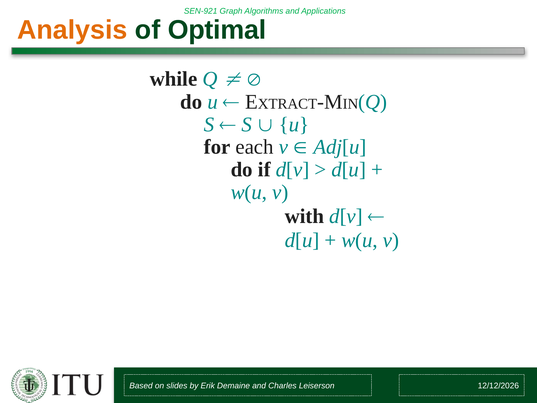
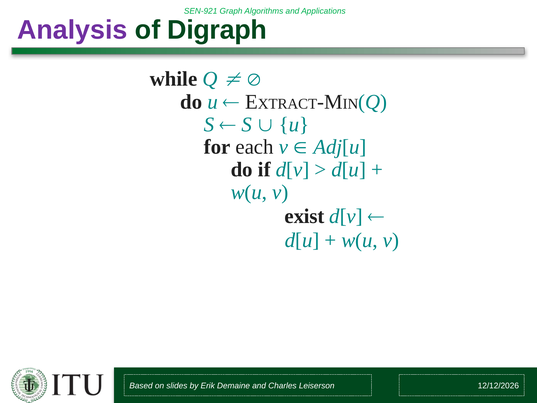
Analysis colour: orange -> purple (72, 30)
Optimal: Optimal -> Digraph (217, 30)
with: with -> exist (305, 216)
